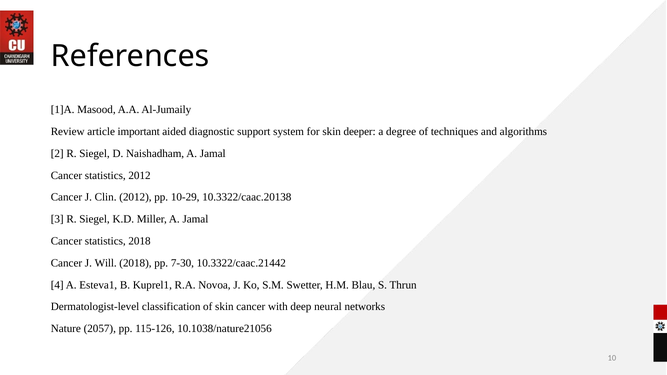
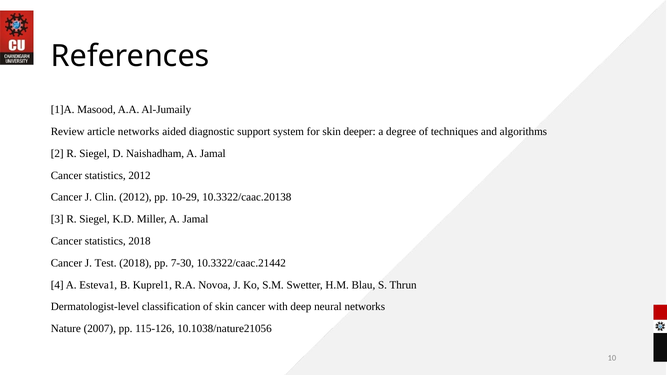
article important: important -> networks (139, 132)
Will: Will -> Test (106, 263)
2057: 2057 -> 2007 (100, 329)
